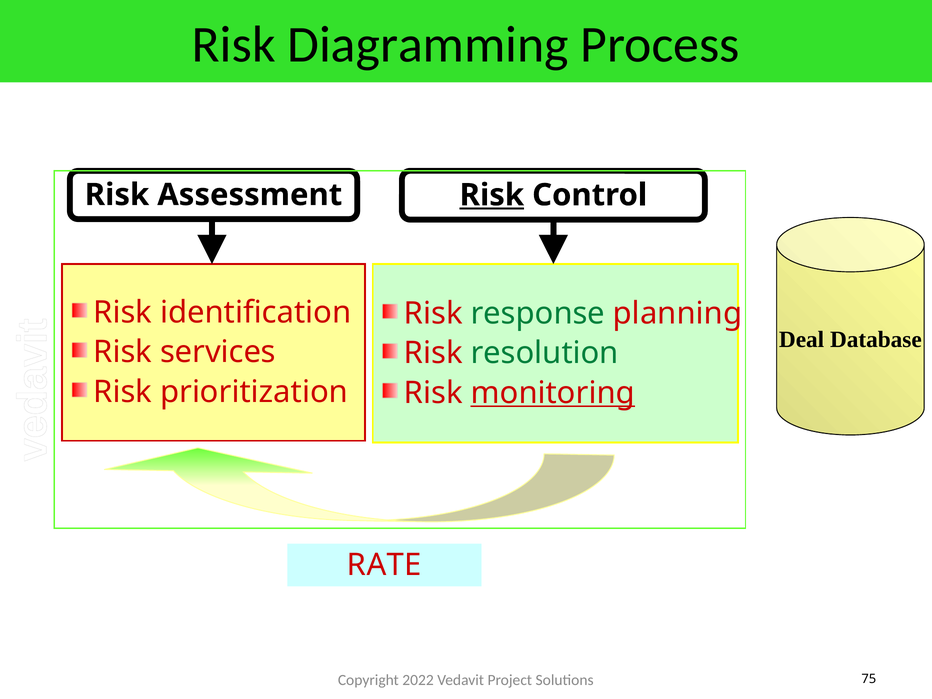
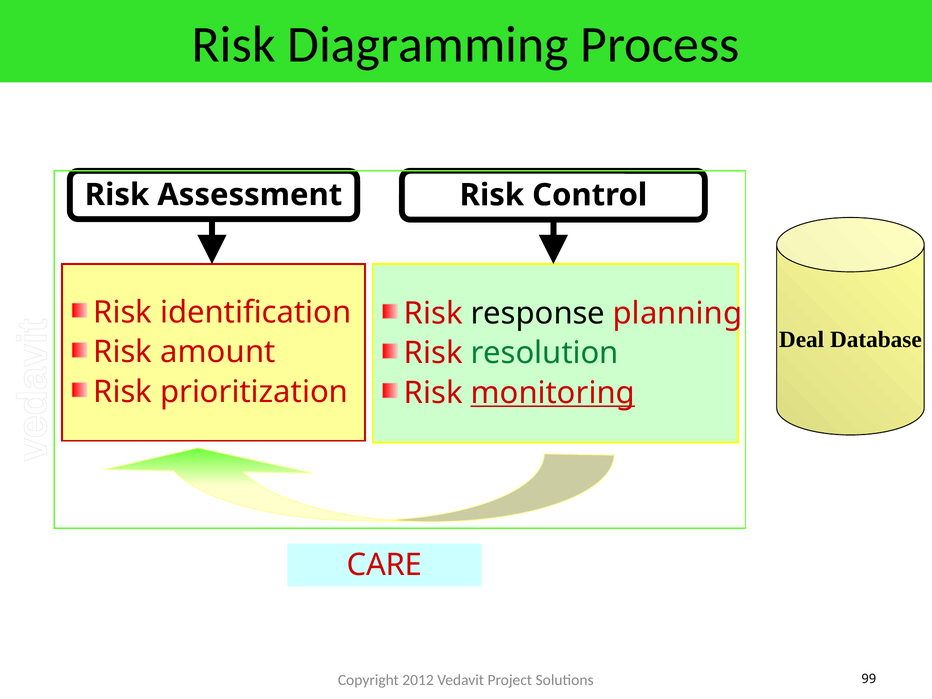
Risk underline: present -> none (492, 195)
response colour: green -> black (538, 313)
services: services -> amount (218, 352)
RATE: RATE -> CARE (385, 565)
2022: 2022 -> 2012 (418, 680)
75: 75 -> 99 (869, 679)
